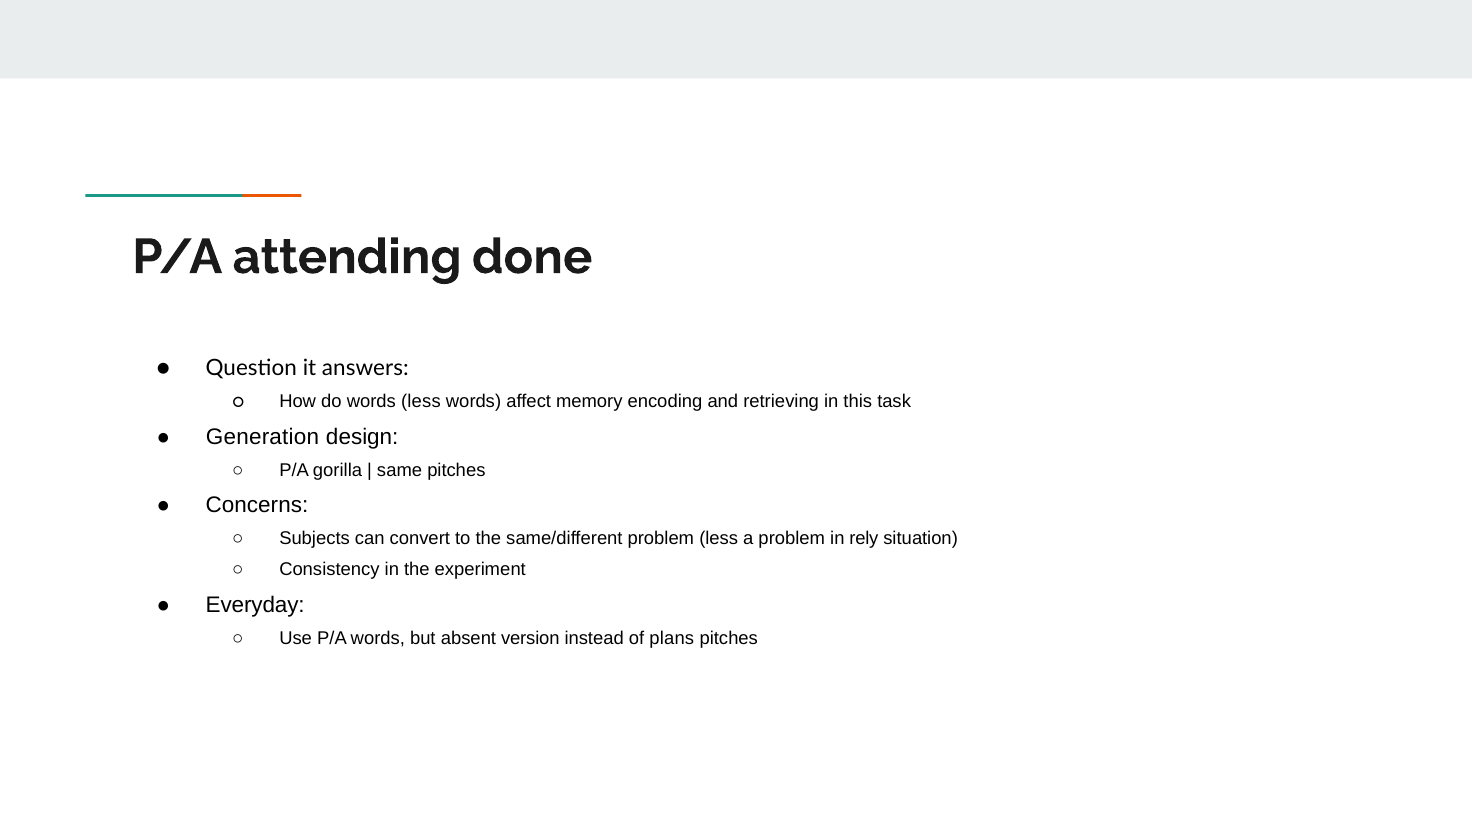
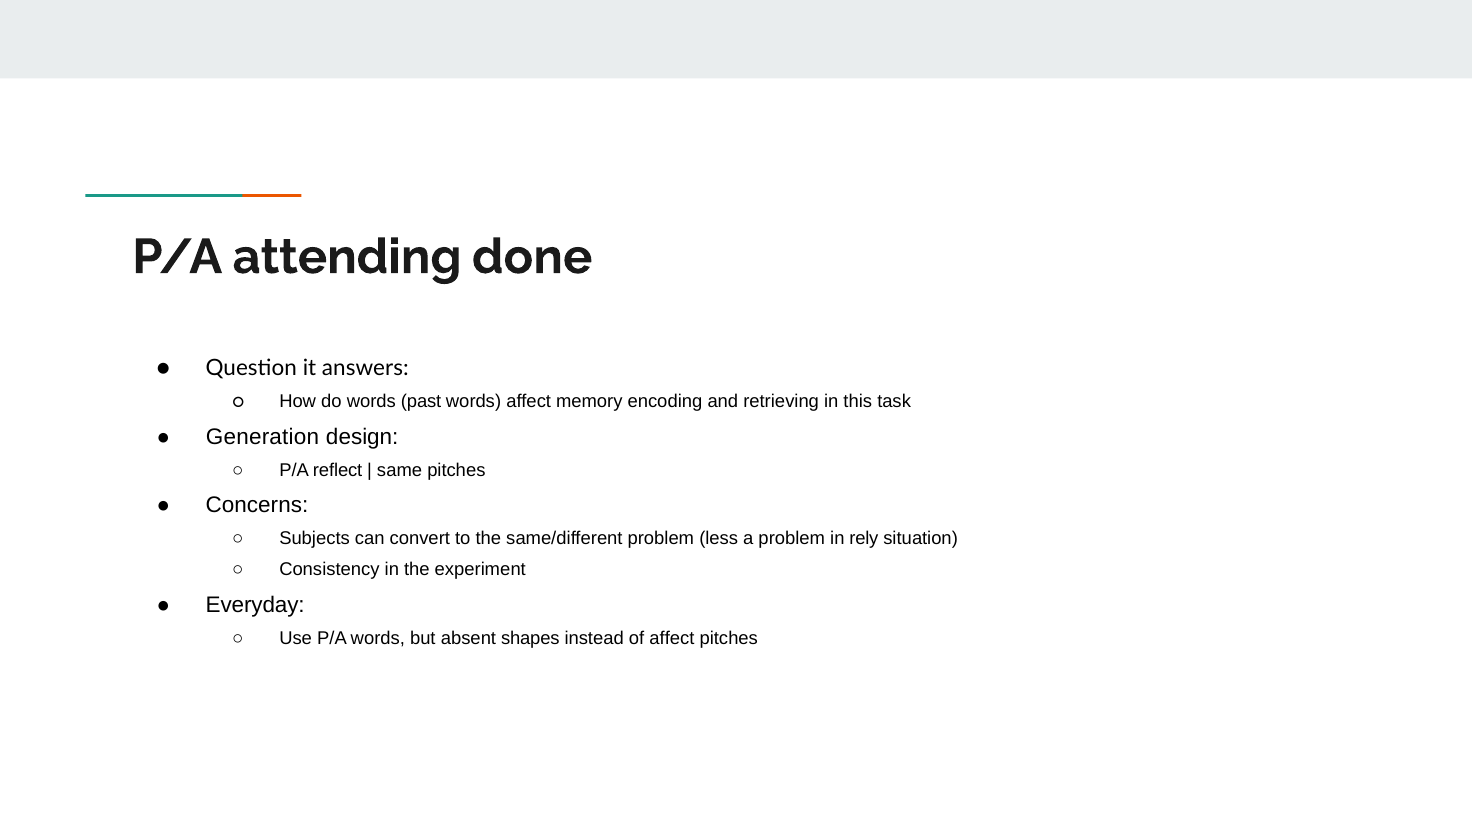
words less: less -> past (421, 402)
gorilla: gorilla -> reflect (338, 470)
version: version -> shapes (530, 638)
of plans: plans -> affect (672, 638)
